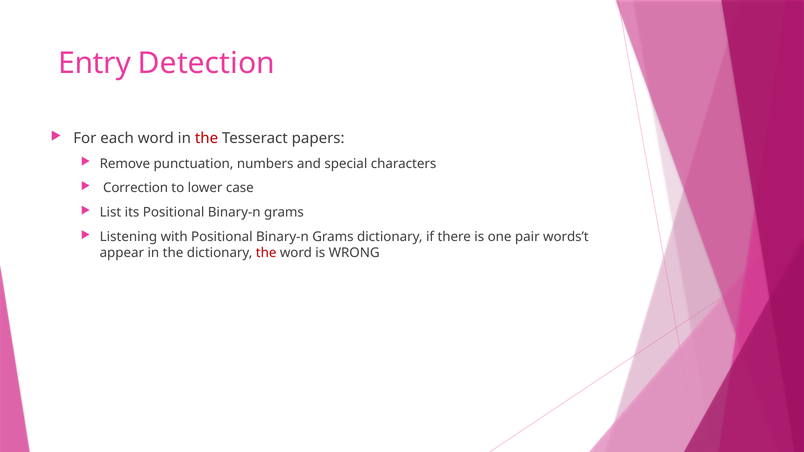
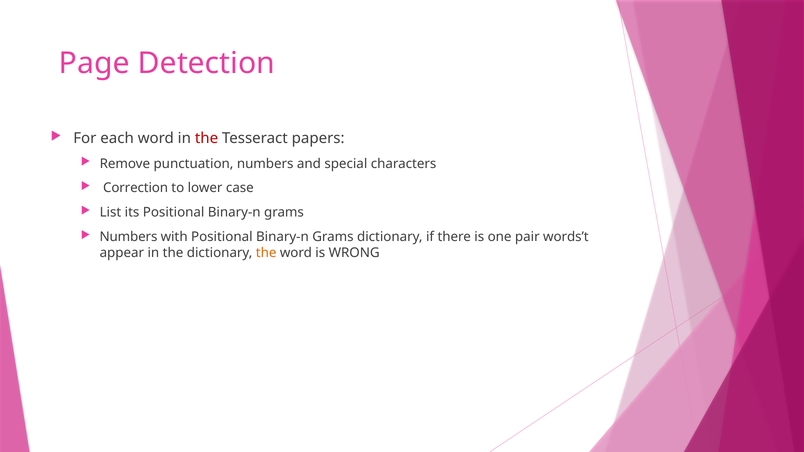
Entry: Entry -> Page (94, 63)
Listening: Listening -> Numbers (128, 237)
the colour: red -> orange (266, 253)
